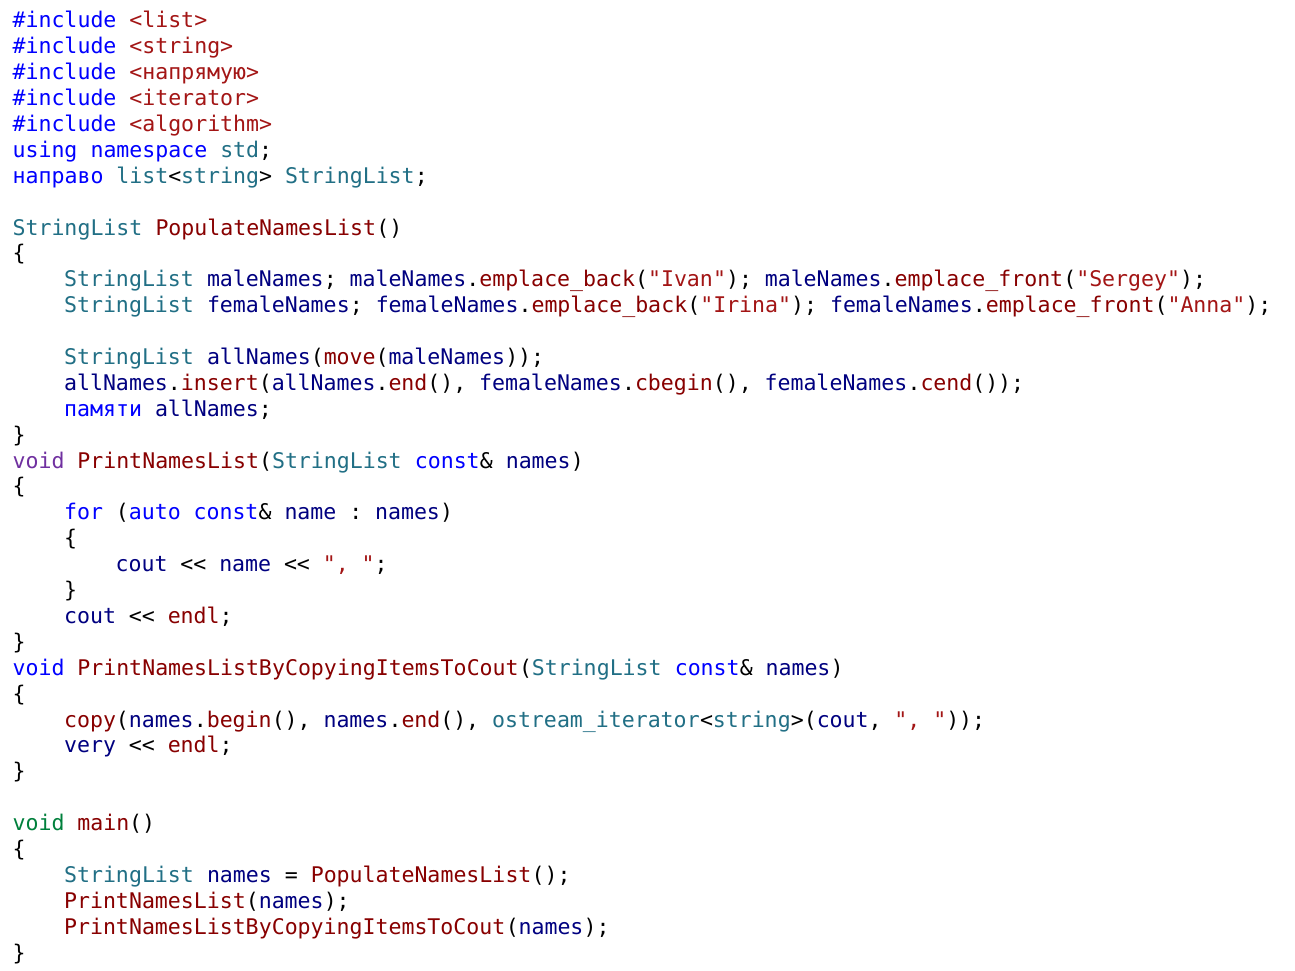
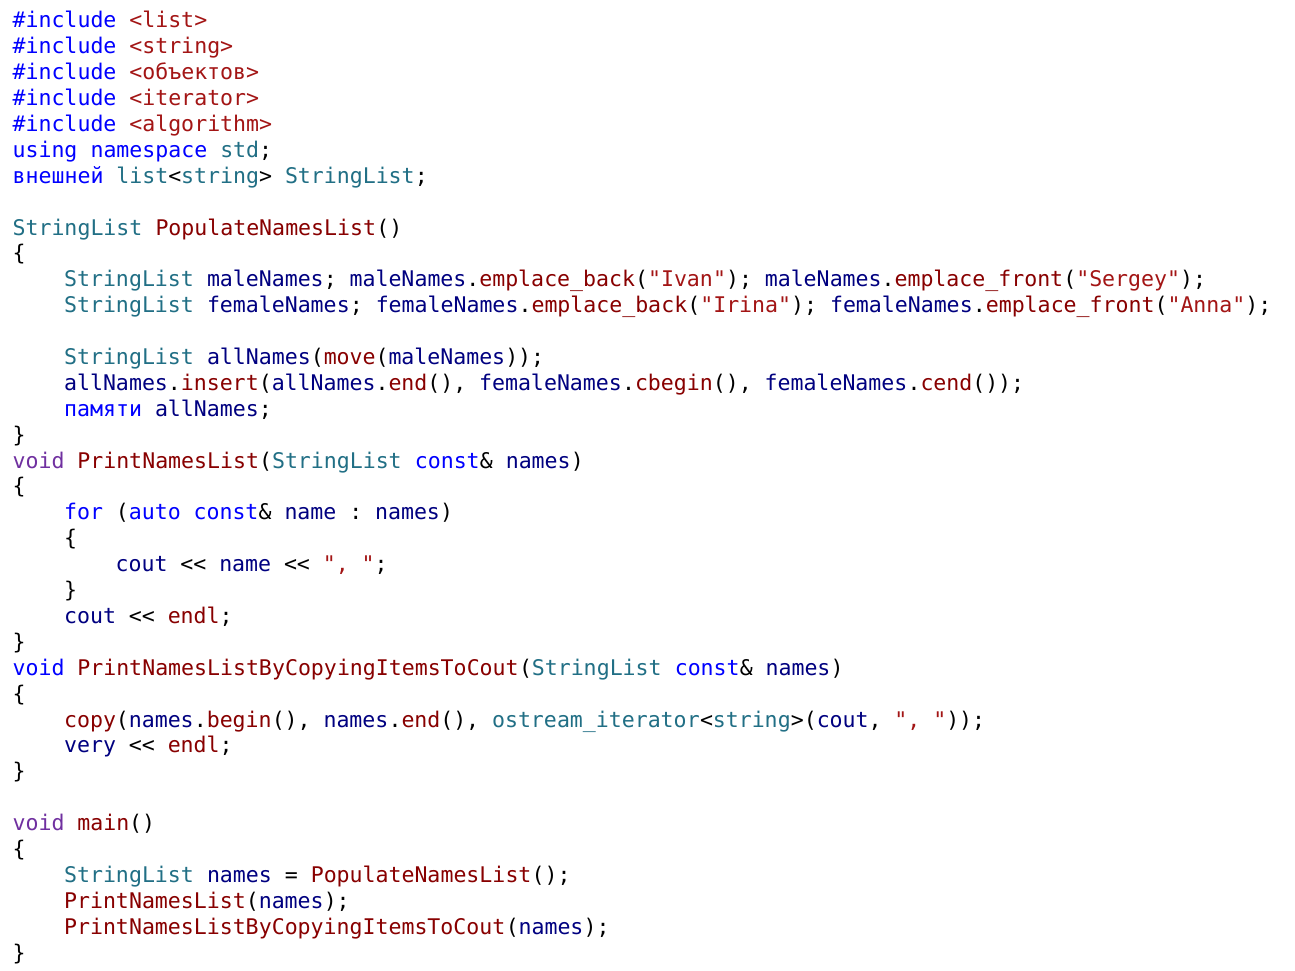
<напрямую>: <напрямую> -> <объектов> (194, 73)
направо: направо -> внешней (58, 176)
void colour: green -> purple (39, 824)
